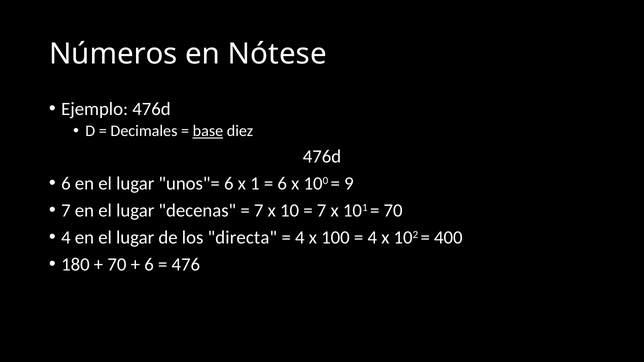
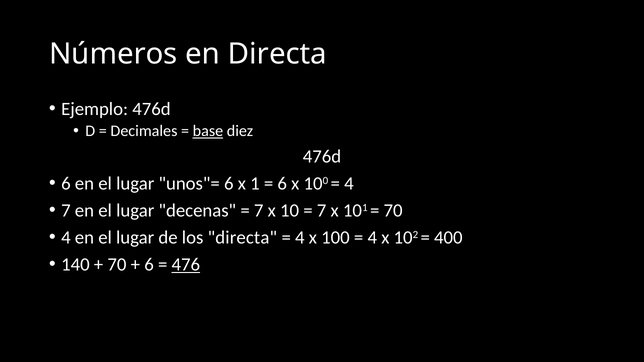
en Nótese: Nótese -> Directa (277, 54)
9: 9 -> 4 (349, 184)
180: 180 -> 140 (75, 265)
476 underline: none -> present (186, 265)
